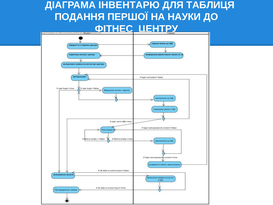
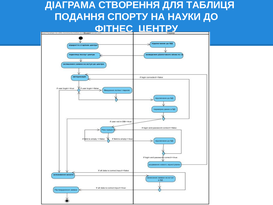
ІНВЕНТАРЮ: ІНВЕНТАРЮ -> СТВОРЕННЯ (129, 5)
ПЕРШОЇ: ПЕРШОЇ -> СПОРТУ (128, 17)
